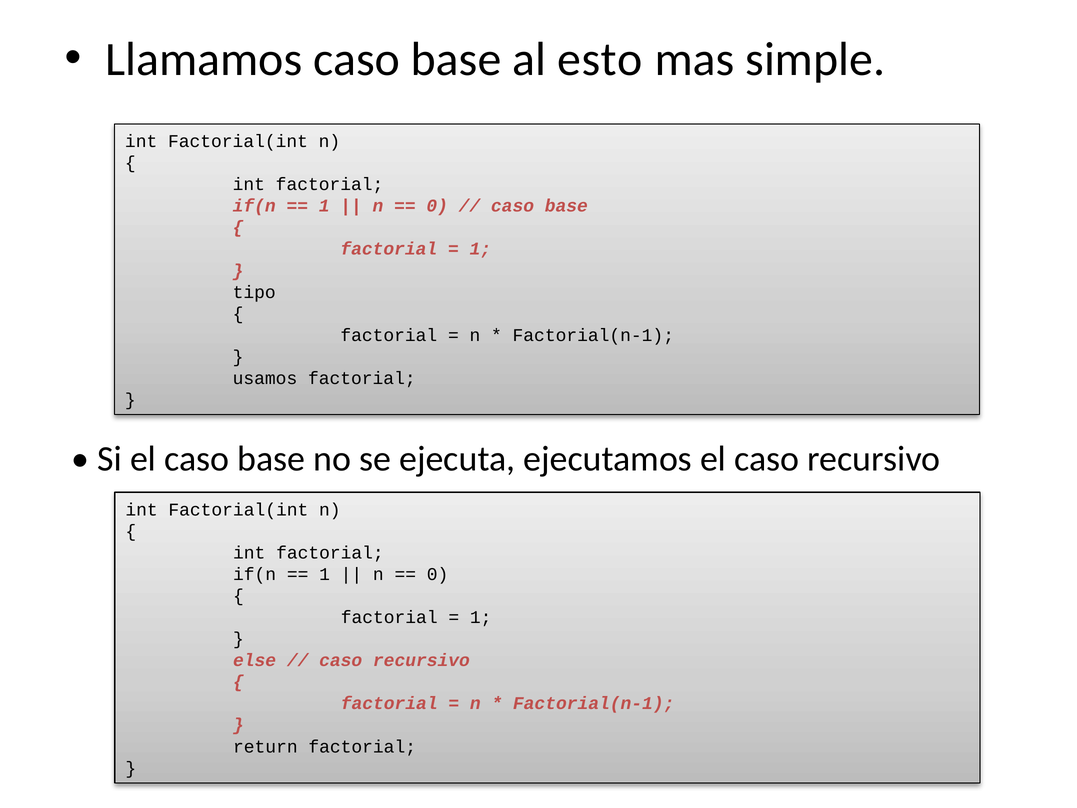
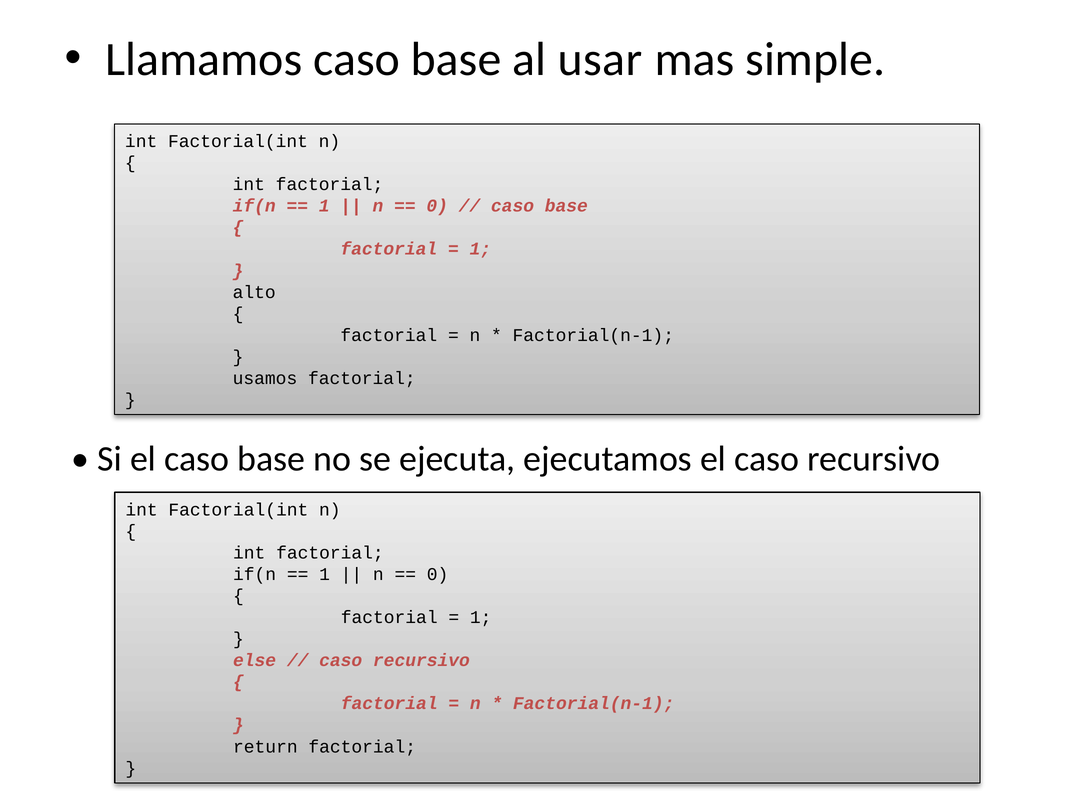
esto: esto -> usar (600, 60)
tipo: tipo -> alto (254, 292)
